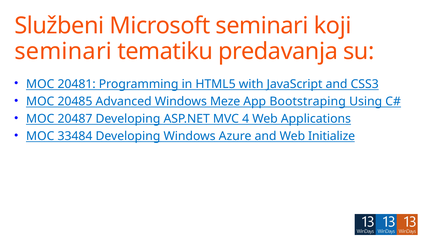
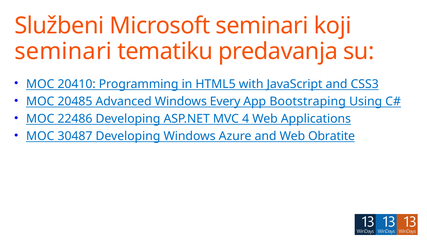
20481: 20481 -> 20410 (77, 84)
Meze: Meze -> Every (225, 102)
20487: 20487 -> 22486 (75, 119)
33484: 33484 -> 30487 (75, 136)
Initialize: Initialize -> Obratite (332, 136)
